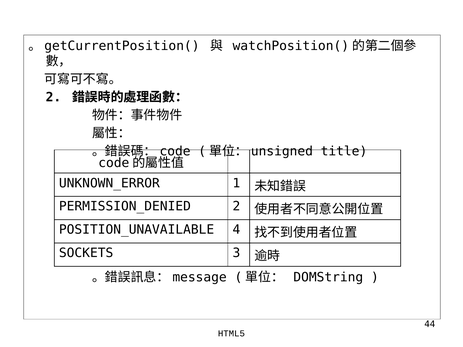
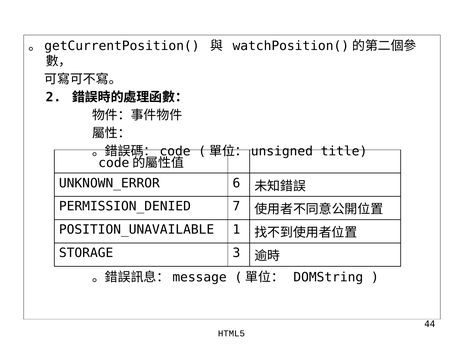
1: 1 -> 6 (236, 183)
2: 2 -> 7 (236, 207)
4: 4 -> 1 (236, 230)
SOCKETS: SOCKETS -> STORAGE (86, 253)
